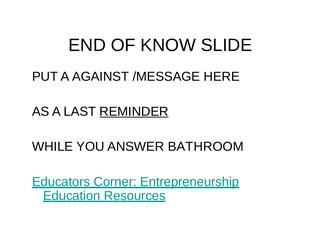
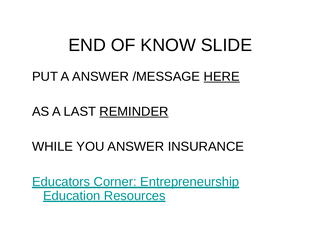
A AGAINST: AGAINST -> ANSWER (101, 77)
HERE underline: none -> present (222, 77)
BATHROOM: BATHROOM -> INSURANCE (206, 147)
